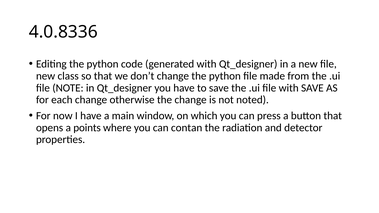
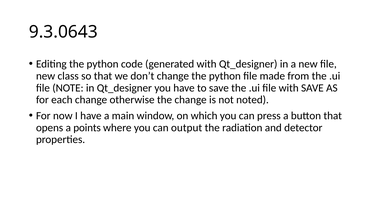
4.0.8336: 4.0.8336 -> 9.3.0643 (63, 32)
contan: contan -> output (187, 128)
